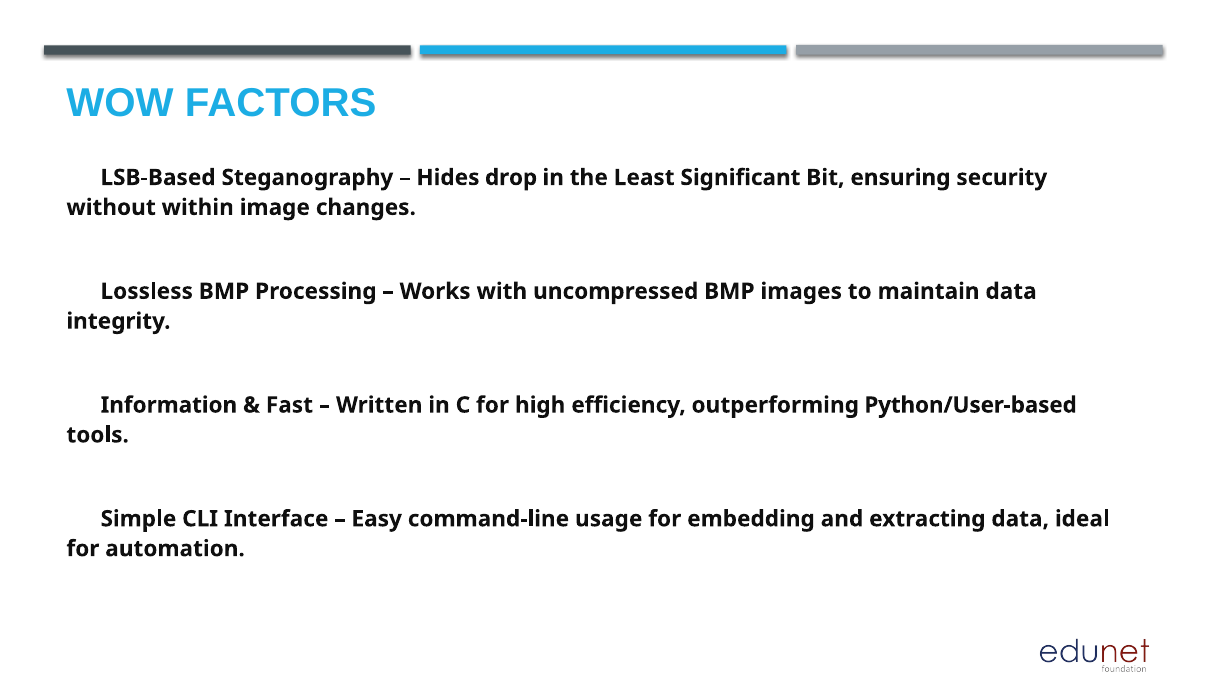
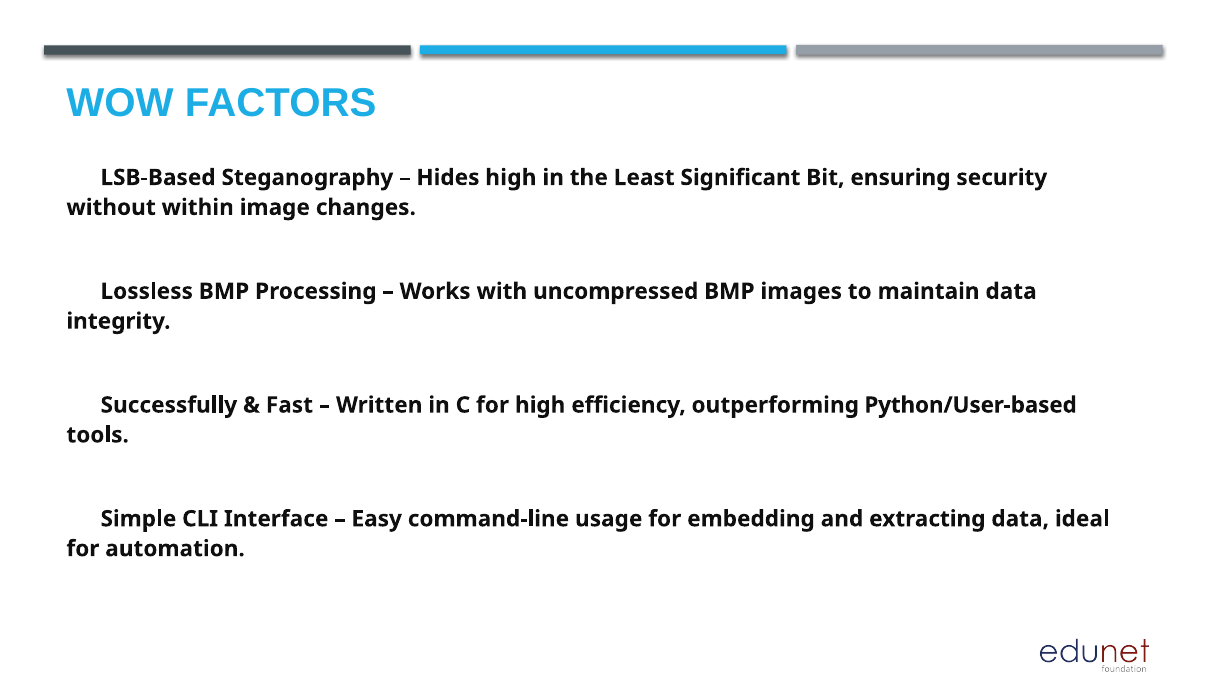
Hides drop: drop -> high (511, 178)
Information: Information -> Successfully (169, 405)
